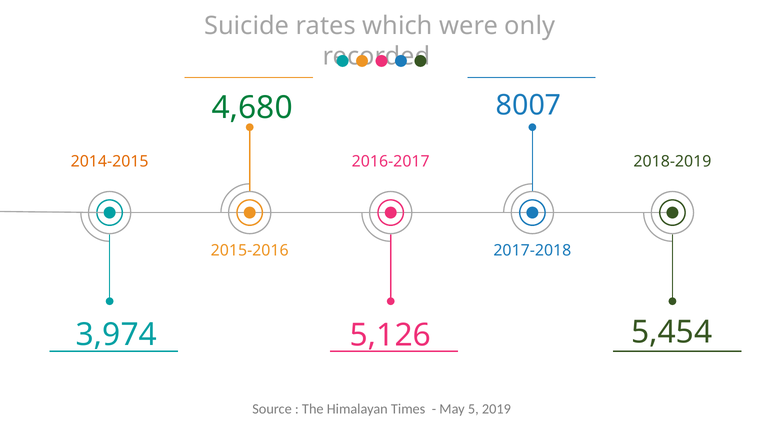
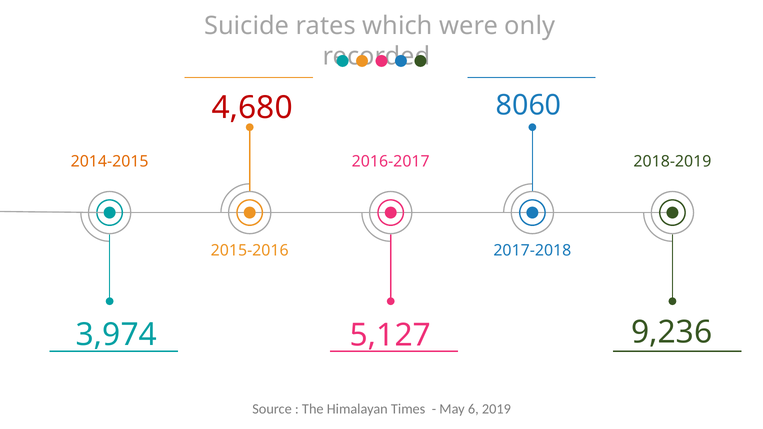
8007: 8007 -> 8060 (529, 105)
4,680 colour: green -> red (252, 108)
5,454: 5,454 -> 9,236 (672, 332)
5,126: 5,126 -> 5,127 (390, 336)
5: 5 -> 6 (473, 409)
